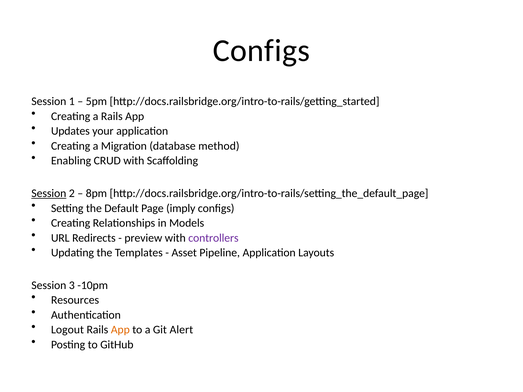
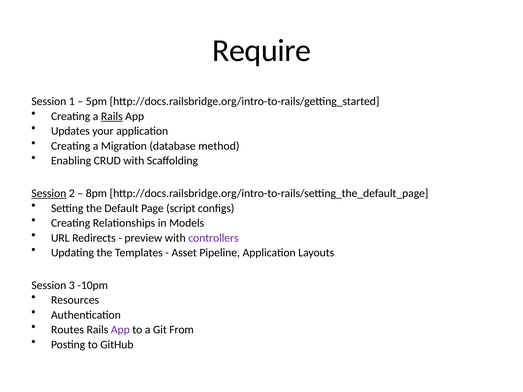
Configs: Configs -> Require (262, 51)
Rails underline: none -> present (112, 116)
imply: imply -> script (181, 208)
Logout: Logout -> Routes (67, 330)
App colour: orange -> purple (120, 330)
Alert: Alert -> From (182, 330)
